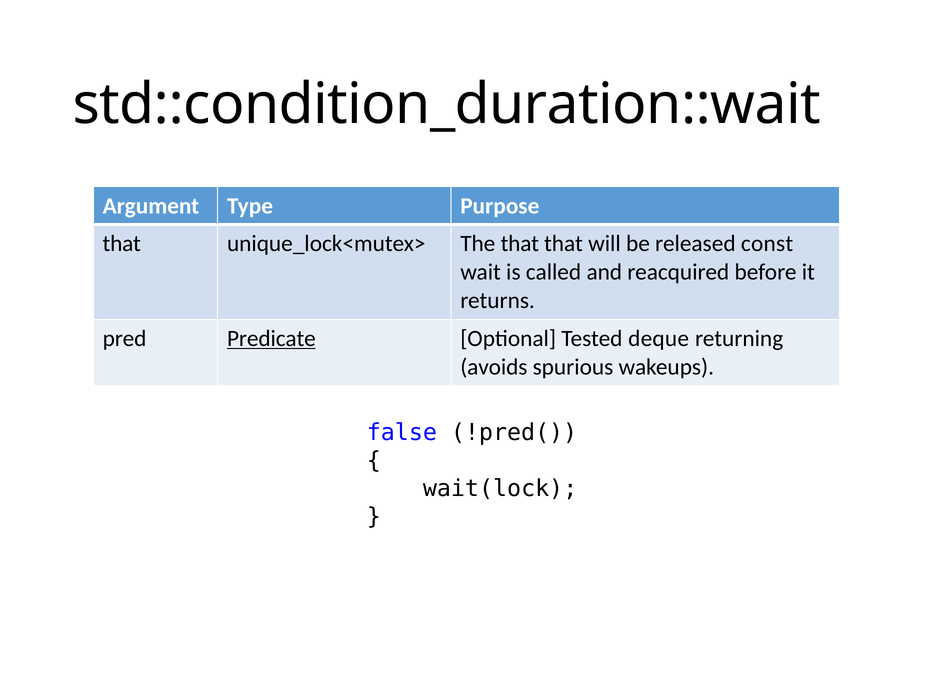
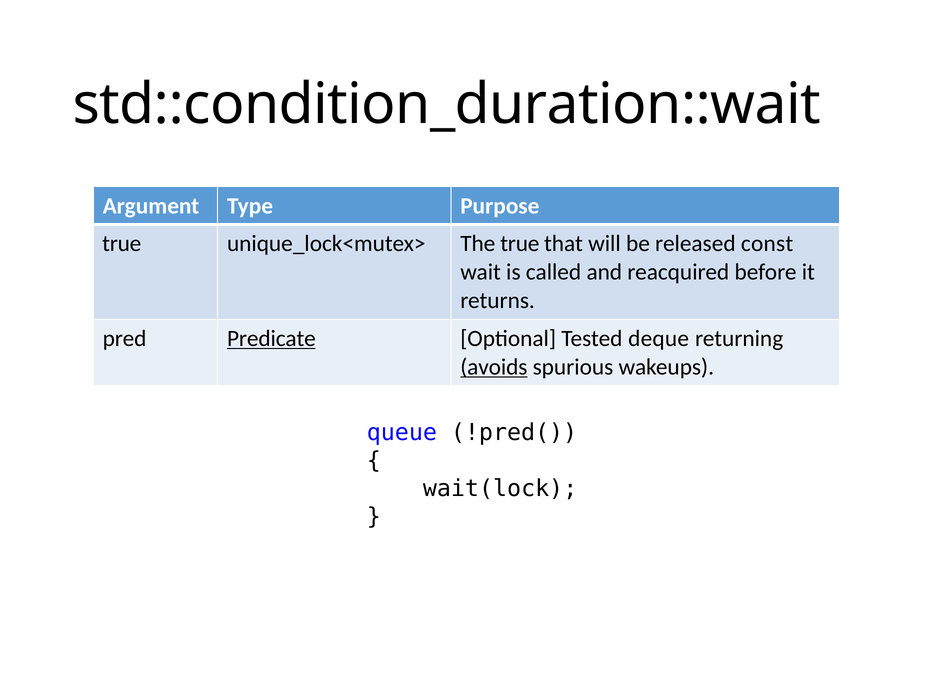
that: that -> true (122, 244)
The that: that -> true (520, 244)
avoids underline: none -> present (494, 367)
false: false -> queue (402, 432)
